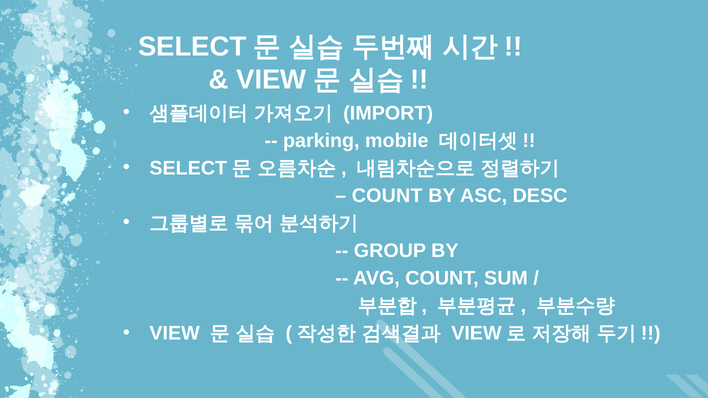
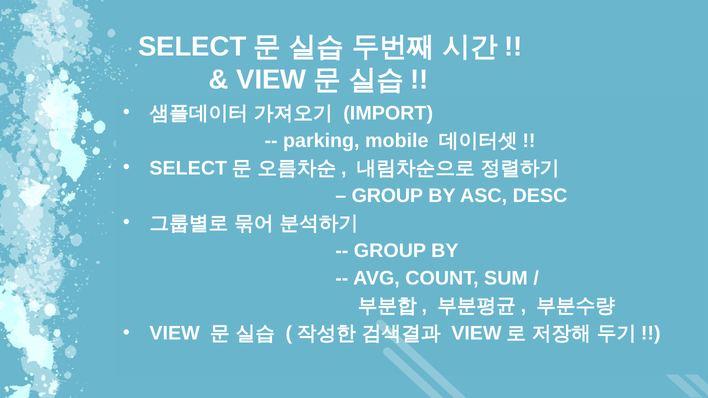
COUNT: COUNT -> GROUP (387, 196)
